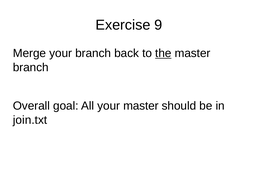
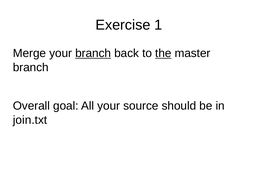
9: 9 -> 1 (158, 25)
branch underline: none -> present (93, 53)
your master: master -> source (141, 106)
